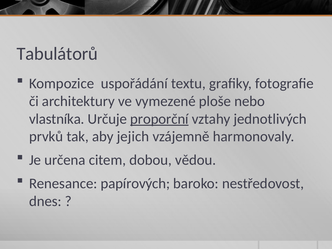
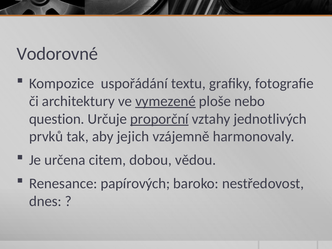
Tabulátorů: Tabulátorů -> Vodorovné (57, 54)
vymezené underline: none -> present (165, 101)
vlastníka: vlastníka -> question (57, 119)
